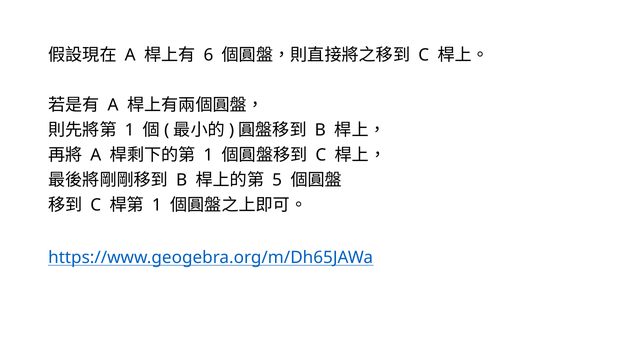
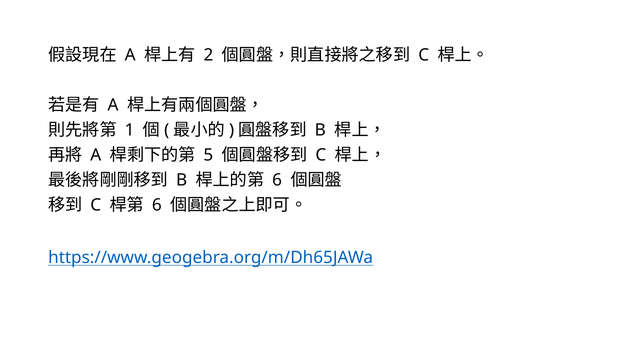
6: 6 -> 2 (208, 55)
1: 1 -> 5 (208, 156)
5: 5 -> 6 (277, 181)
1: 1 -> 6 (157, 206)
